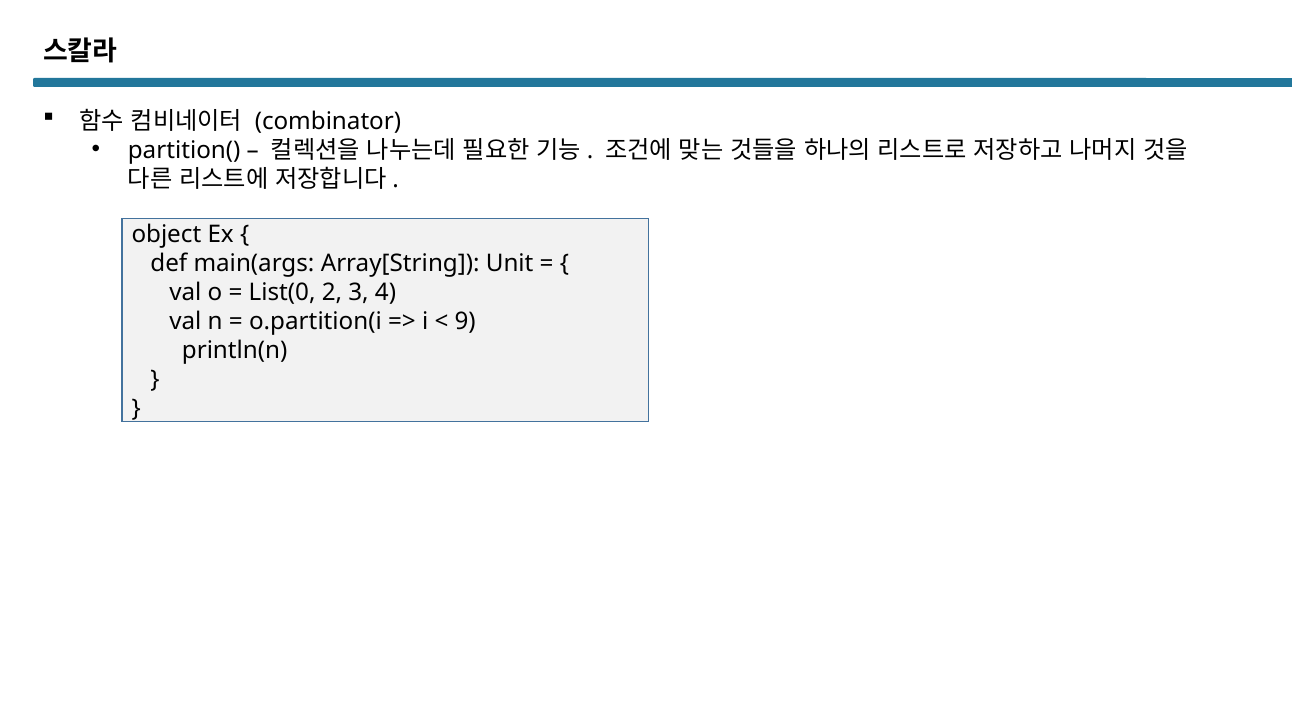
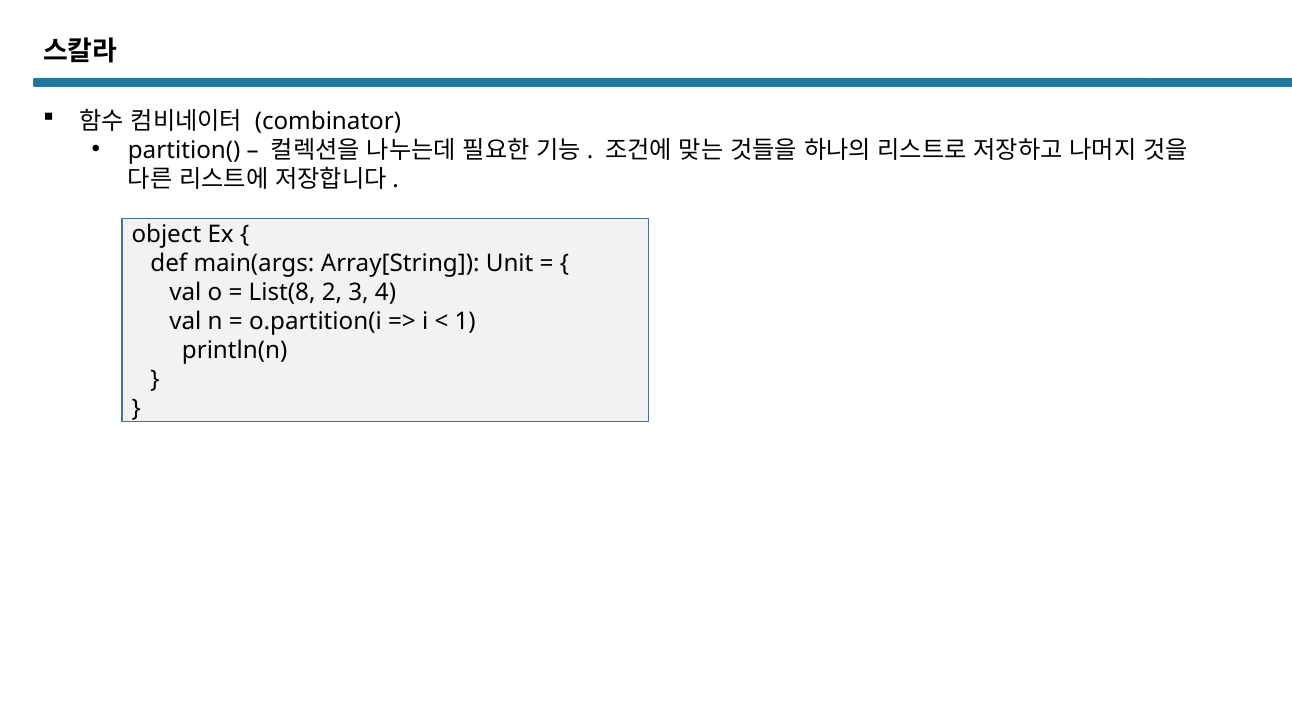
List(0: List(0 -> List(8 (282, 292)
9: 9 -> 1 (465, 321)
